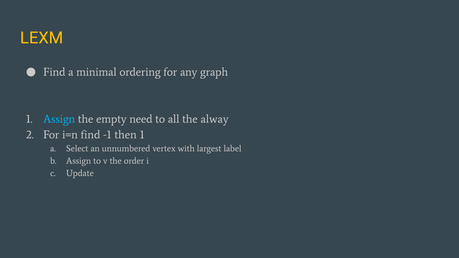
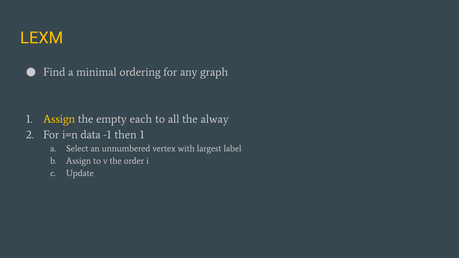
Assign colour: light blue -> yellow (59, 119)
need: need -> each (141, 119)
i=n find: find -> data (91, 135)
